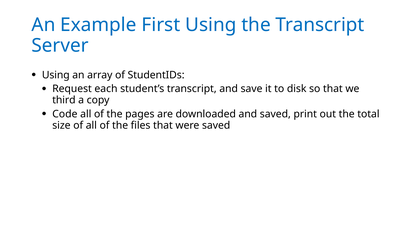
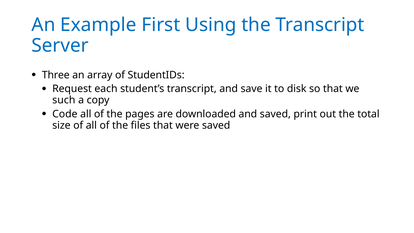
Using: Using -> Three (56, 75)
third: third -> such (64, 100)
